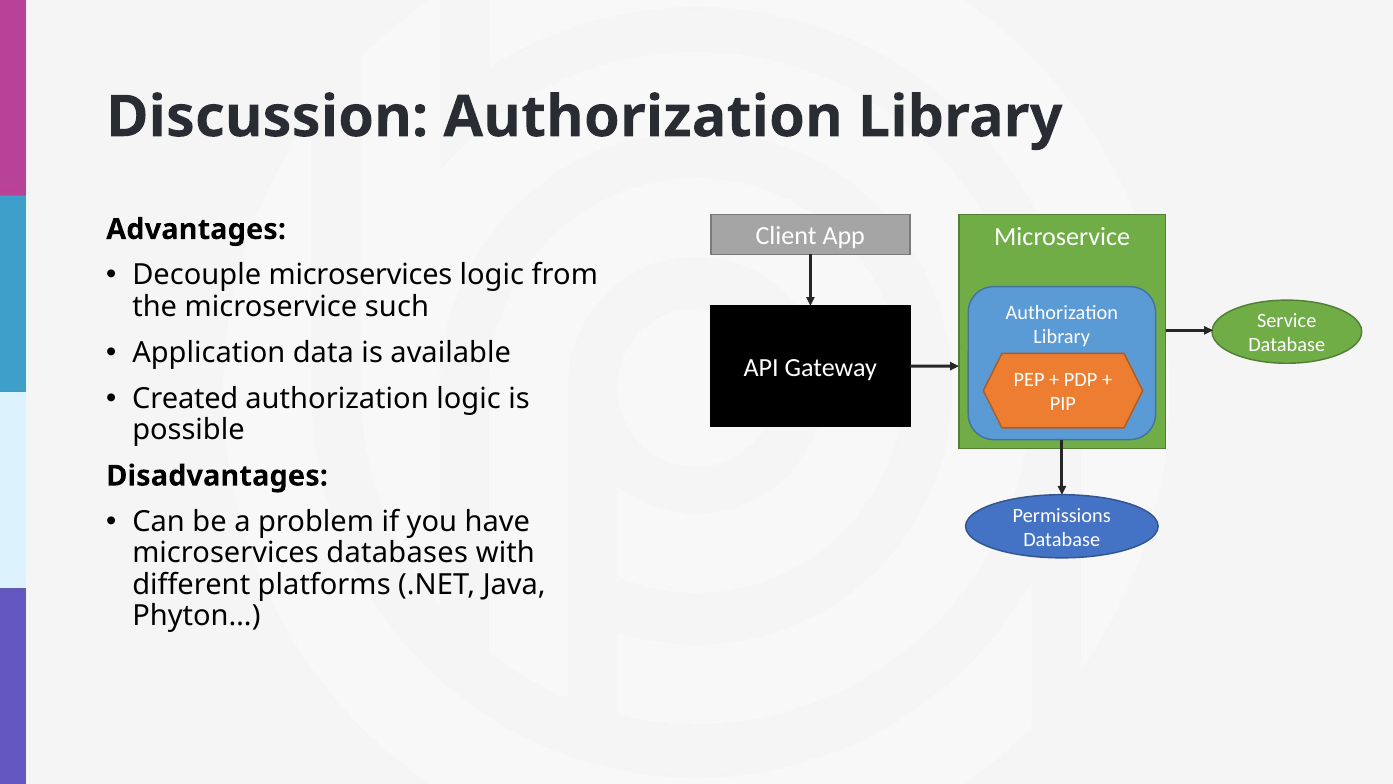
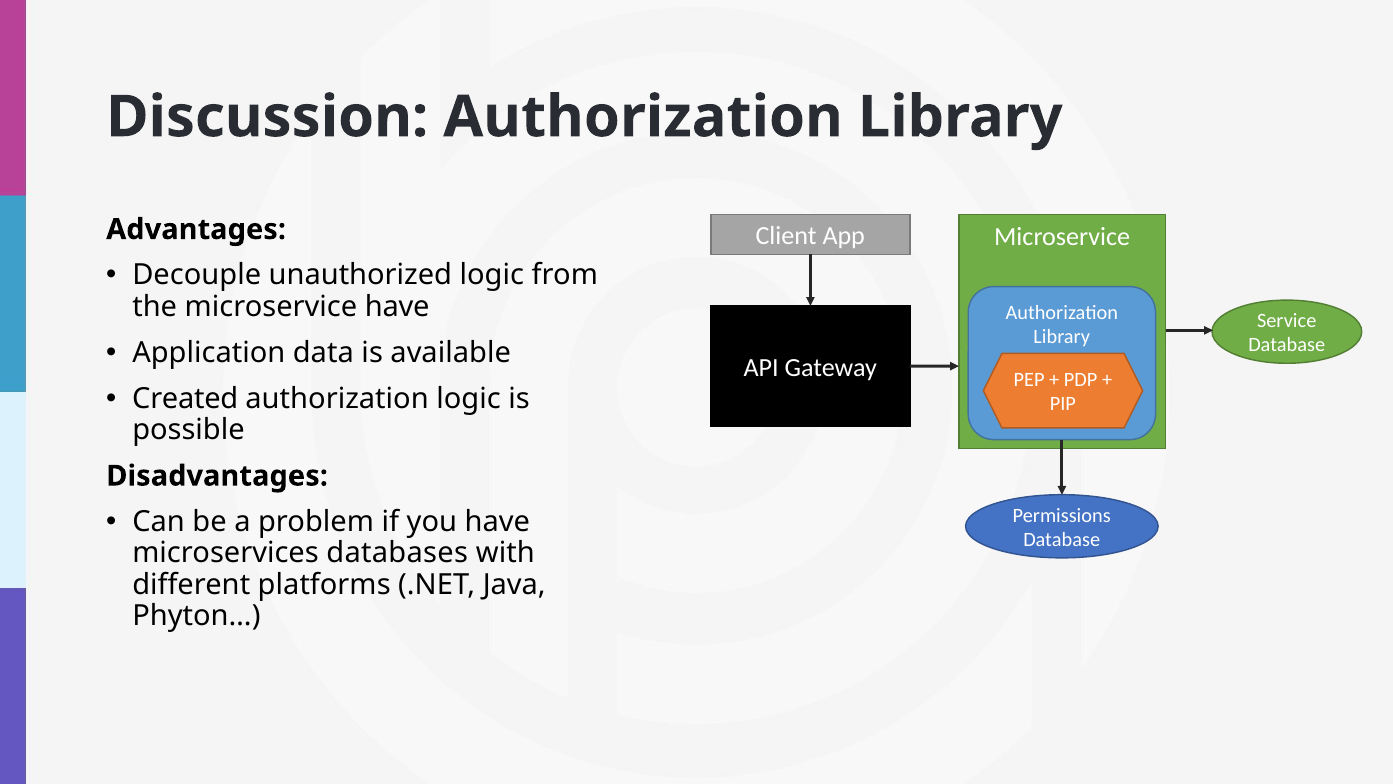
Decouple microservices: microservices -> unauthorized (360, 275)
microservice such: such -> have (397, 307)
